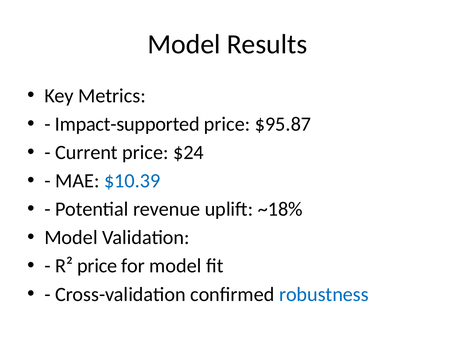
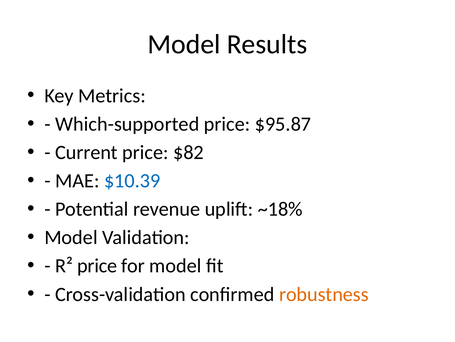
Impact-supported: Impact-supported -> Which-supported (127, 124)
$24: $24 -> $82 (189, 152)
robustness colour: blue -> orange (324, 294)
